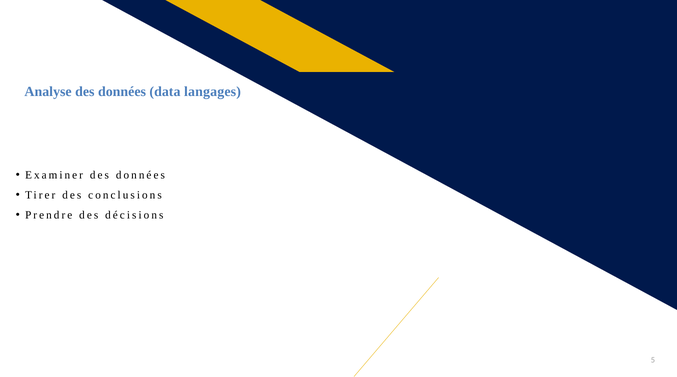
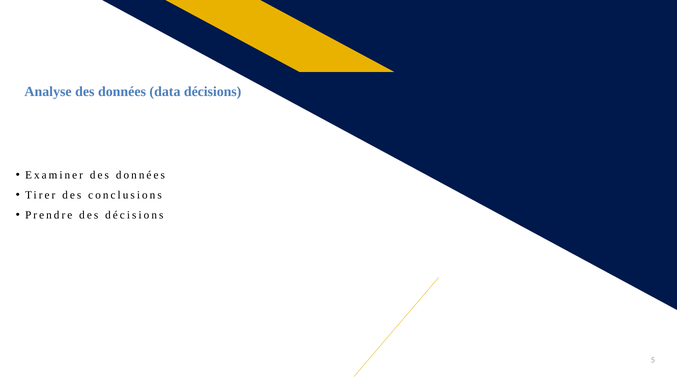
data langages: langages -> décisions (213, 91)
